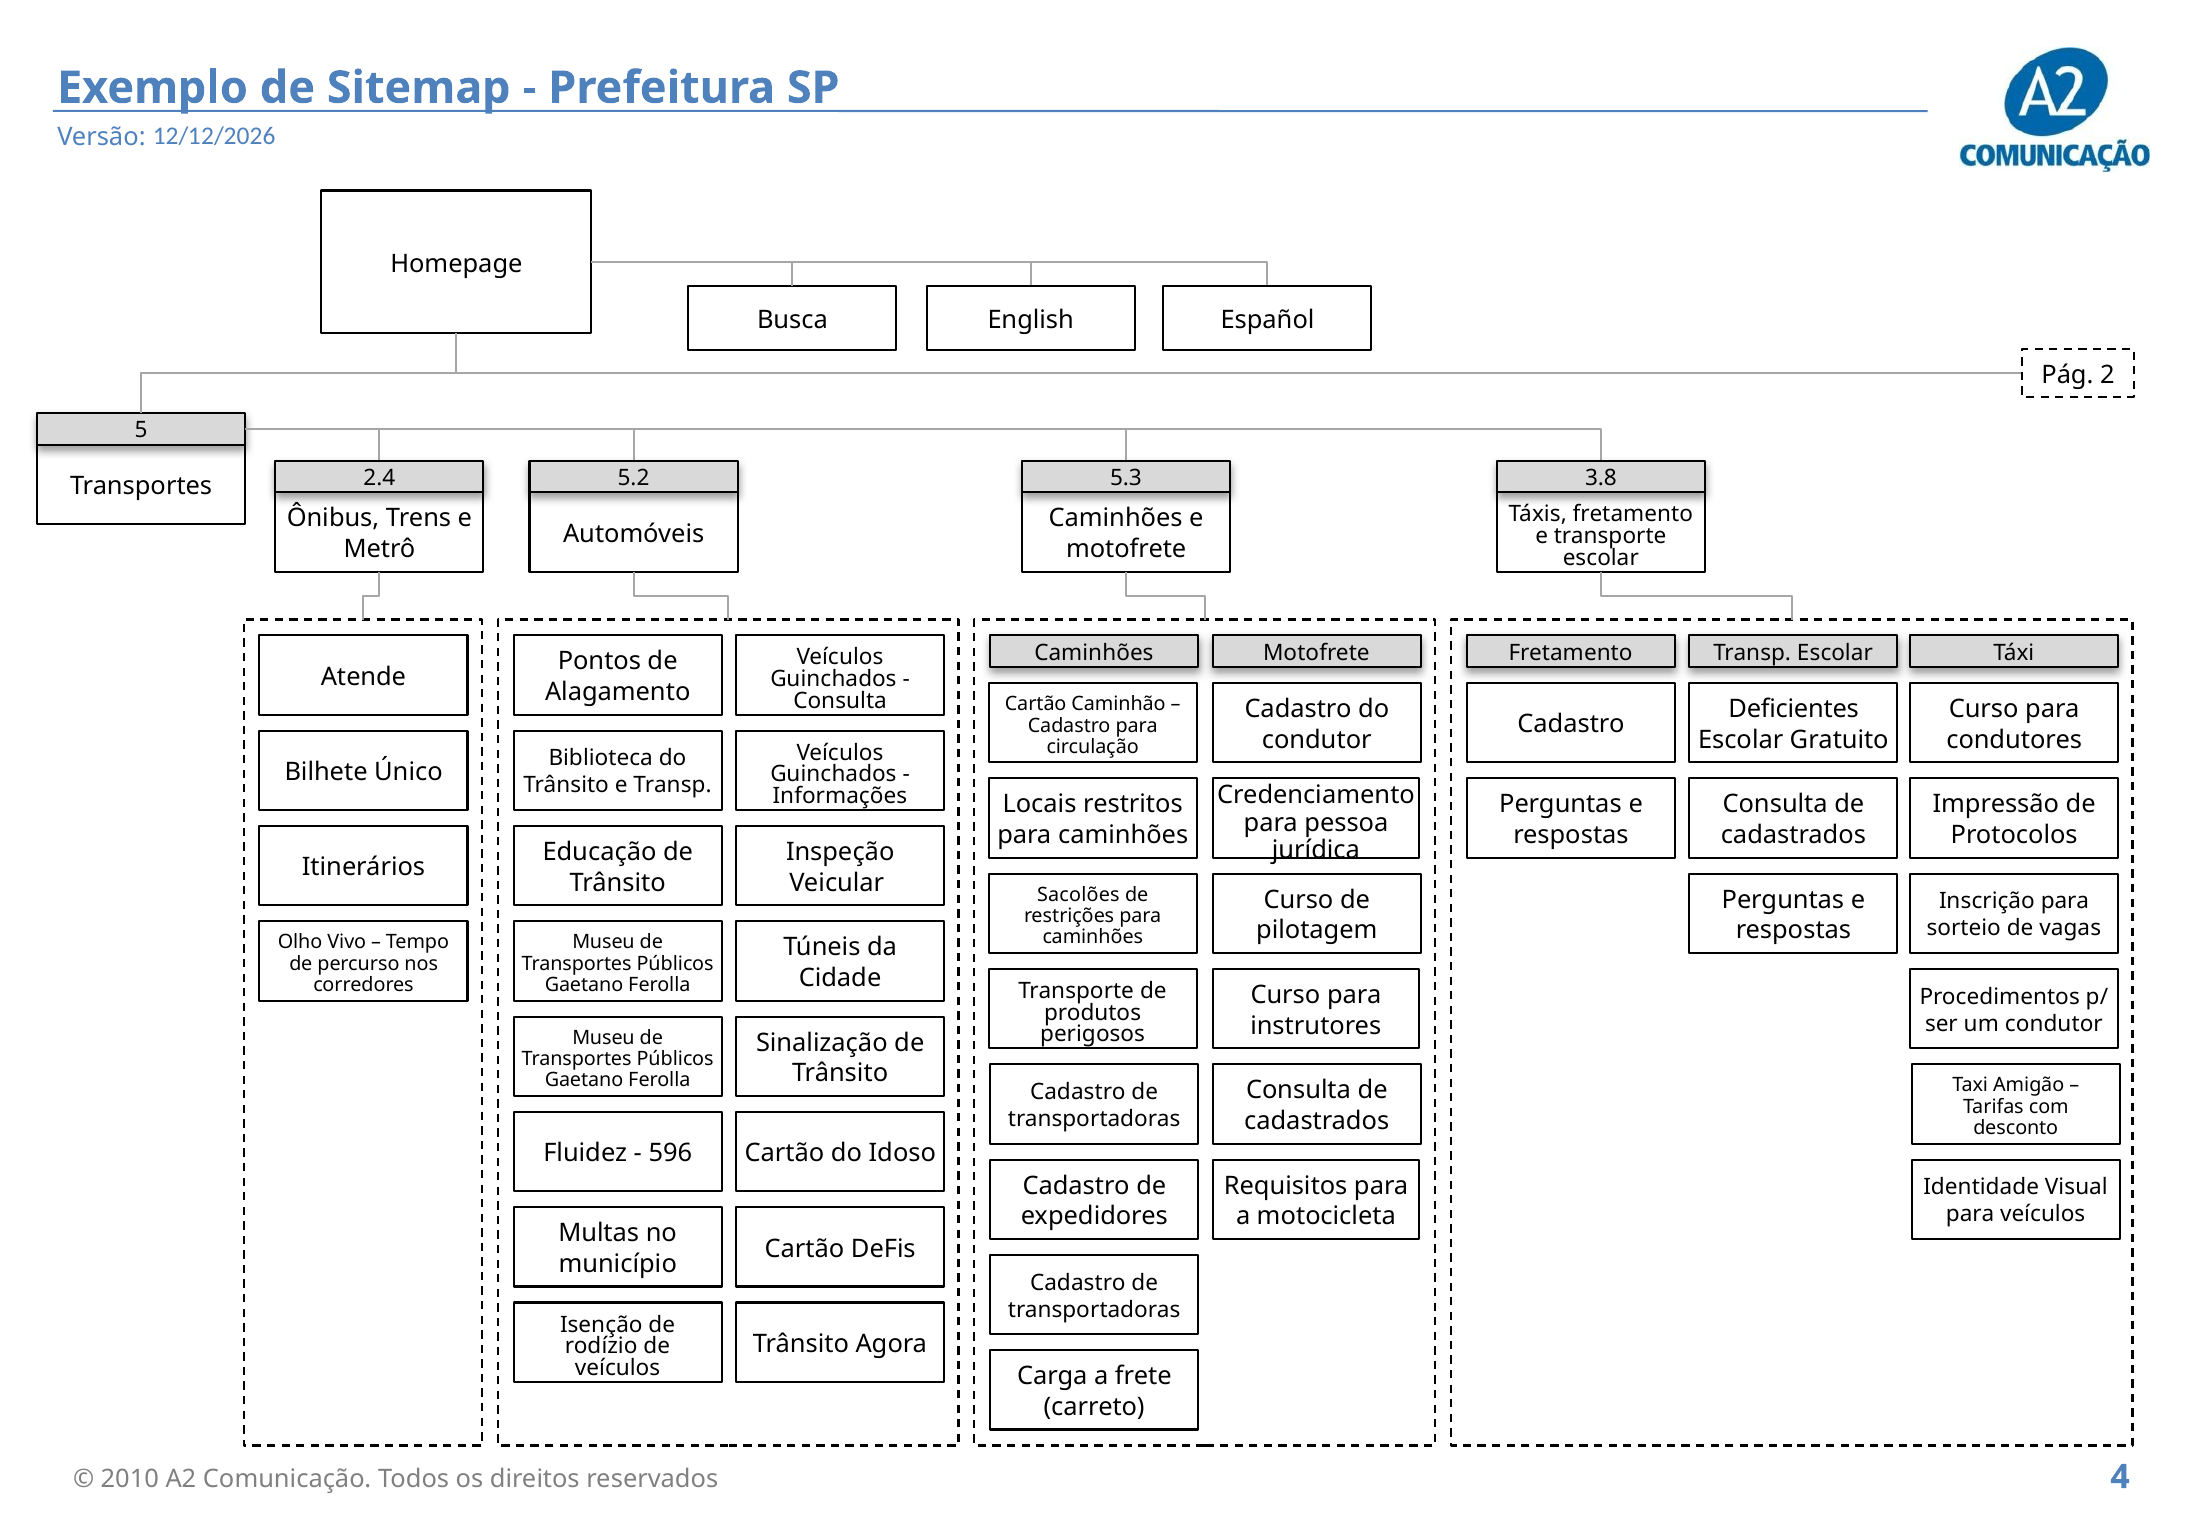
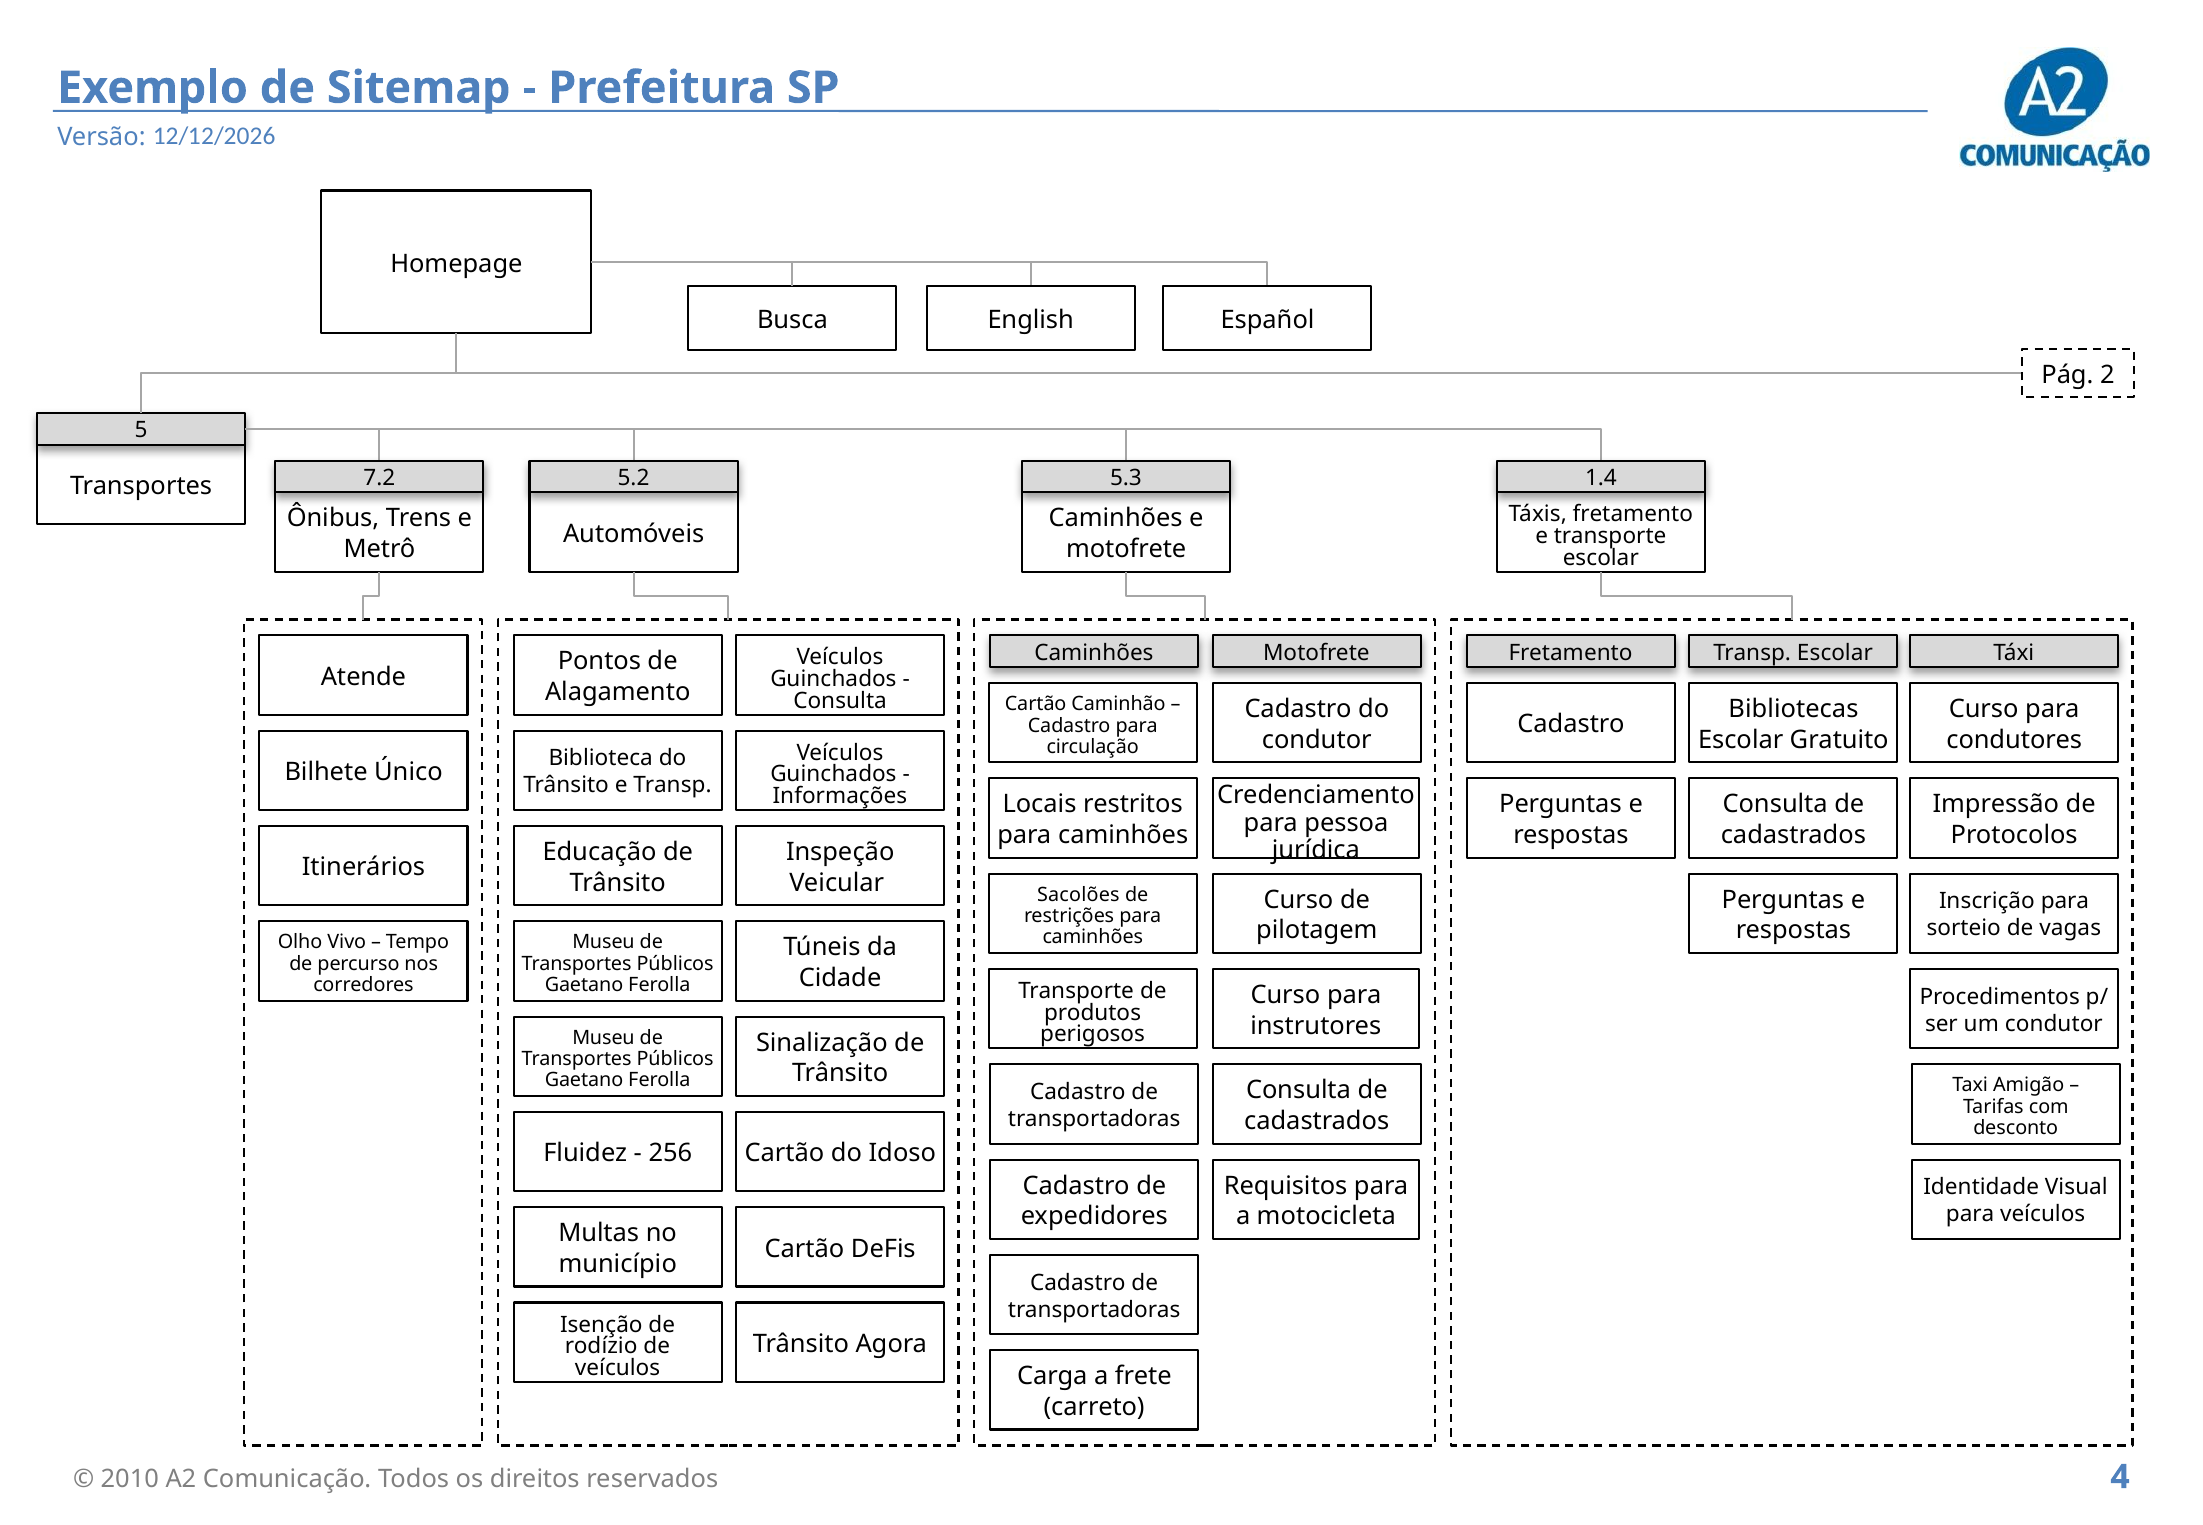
2.4: 2.4 -> 7.2 (379, 478)
3.8: 3.8 -> 1.4 (1601, 478)
Deficientes: Deficientes -> Bibliotecas (1793, 709)
596: 596 -> 256 (670, 1154)
